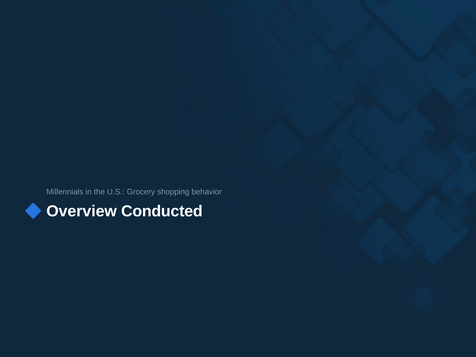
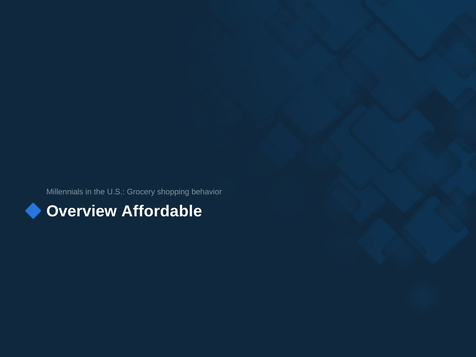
Conducted: Conducted -> Affordable (162, 211)
